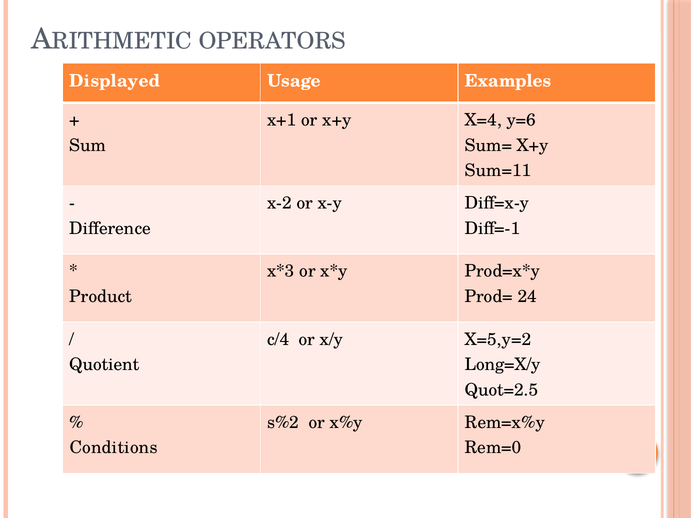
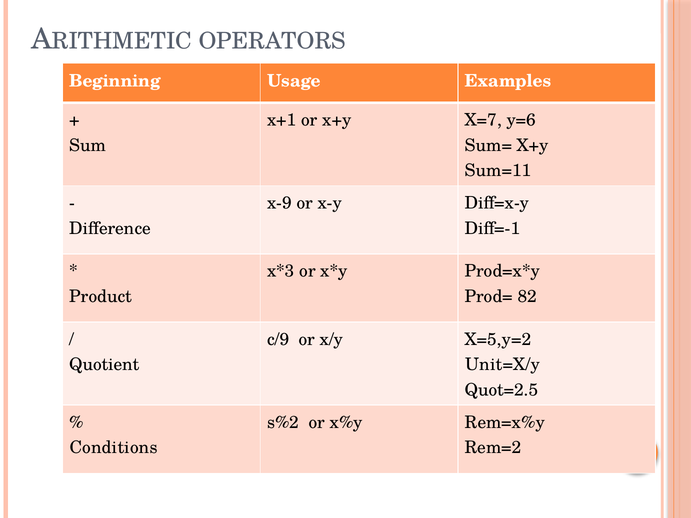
Displayed: Displayed -> Beginning (115, 81)
X=4: X=4 -> X=7 (483, 120)
x-2: x-2 -> x-9 (279, 203)
24: 24 -> 82 (527, 297)
c/4: c/4 -> c/9 (278, 340)
Long=X/y: Long=X/y -> Unit=X/y (503, 365)
Rem=0: Rem=0 -> Rem=2 (493, 448)
